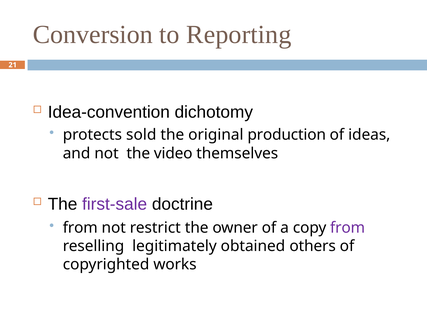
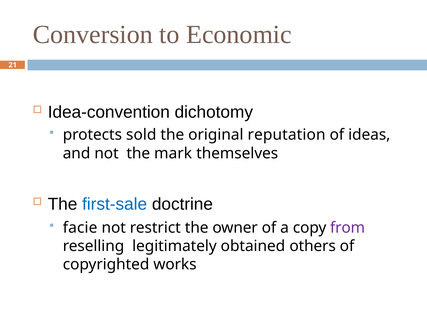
Reporting: Reporting -> Economic (239, 35)
production: production -> reputation (287, 135)
video: video -> mark (173, 153)
first-sale colour: purple -> blue (115, 204)
from: from -> facie (80, 228)
